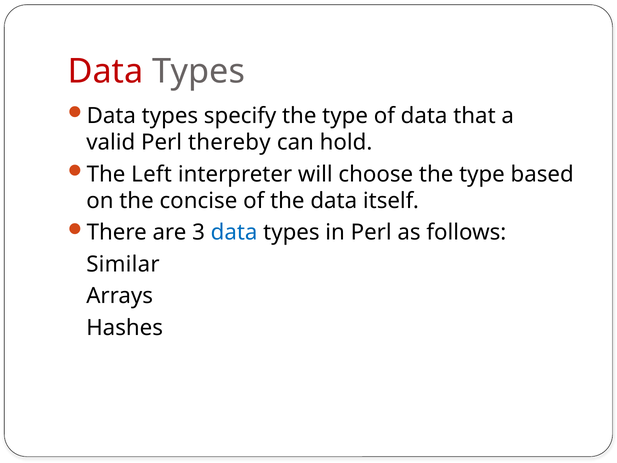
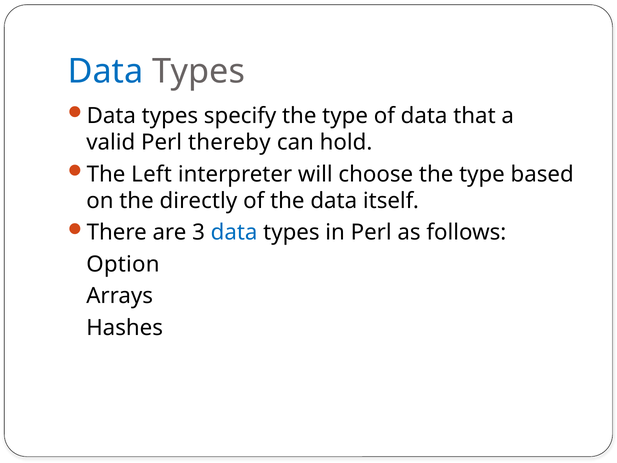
Data colour: red -> blue (106, 71)
concise: concise -> directly (198, 201)
Similar: Similar -> Option (123, 264)
